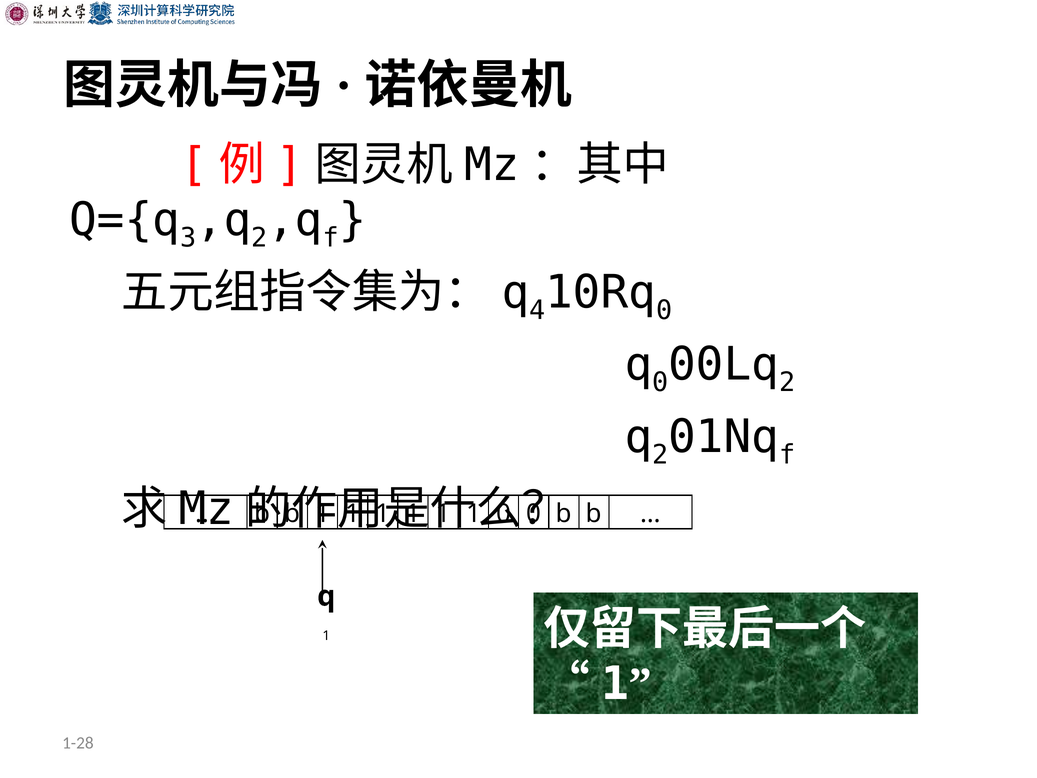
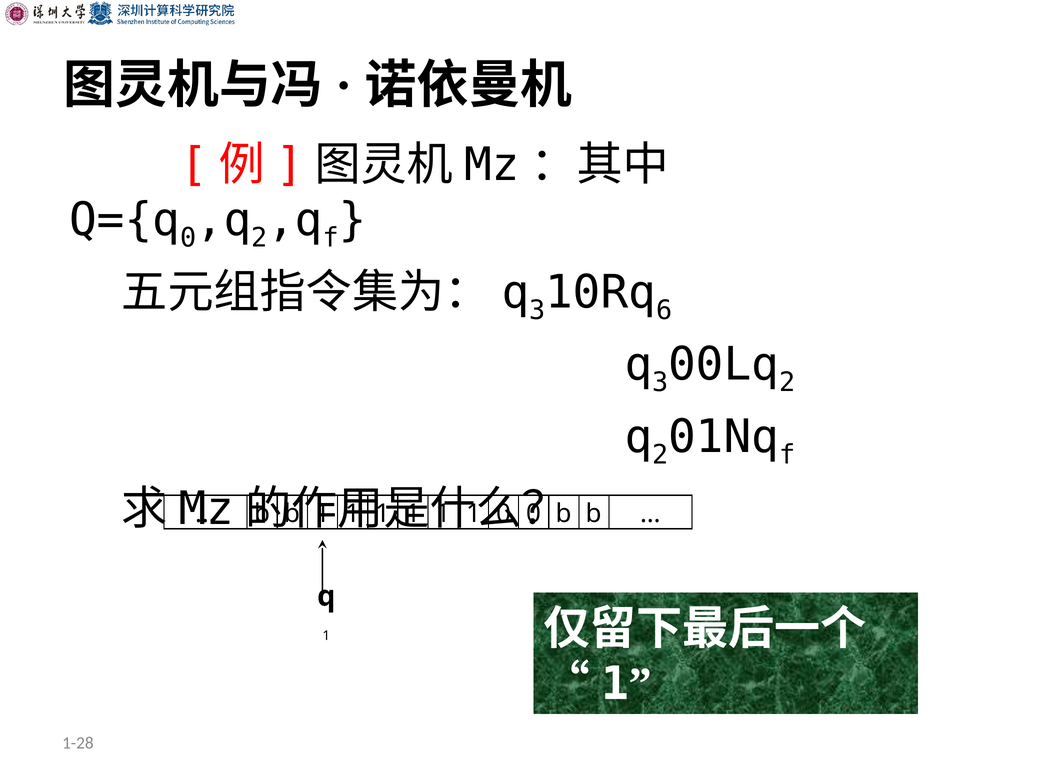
3: 3 -> 0 (188, 238)
4: 4 -> 3 (537, 310)
0: 0 -> 6 (664, 310)
0: 0 -> 3 (660, 382)
